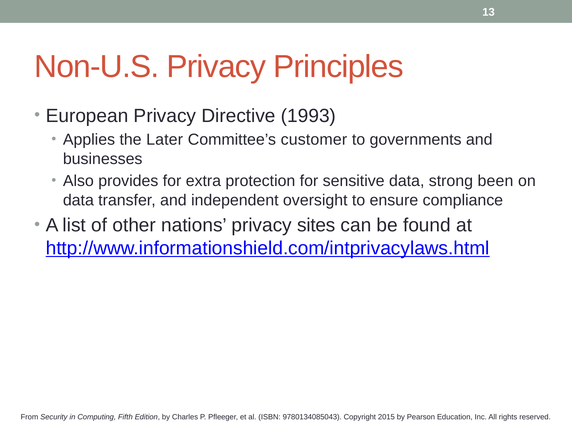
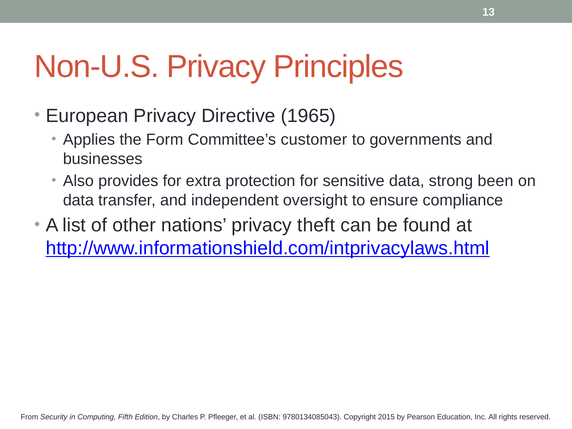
1993: 1993 -> 1965 (308, 116)
Later: Later -> Form (165, 140)
sites: sites -> theft (316, 225)
